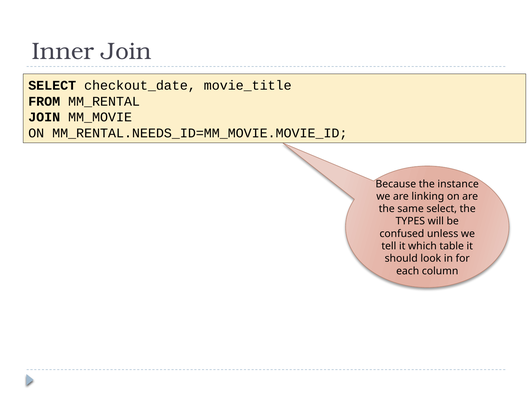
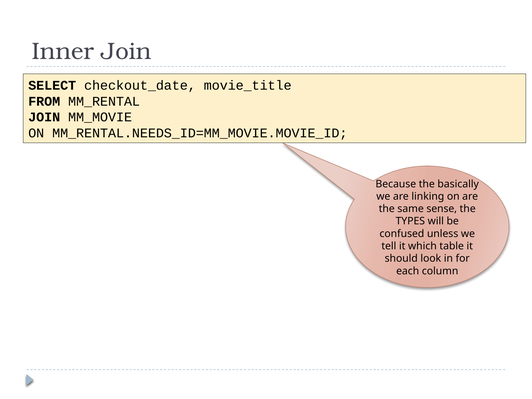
instance: instance -> basically (458, 184)
same select: select -> sense (442, 209)
